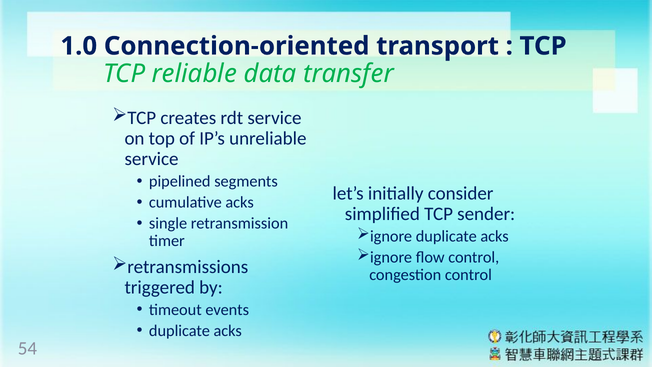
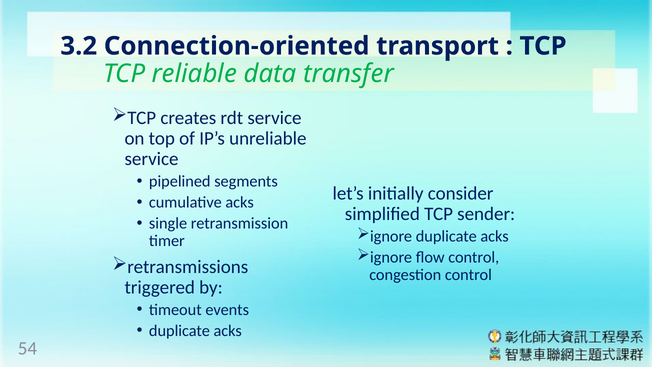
1.0: 1.0 -> 3.2 (79, 46)
